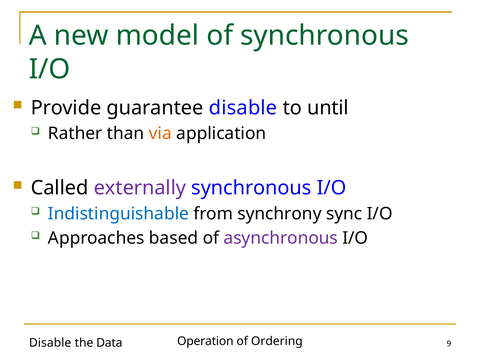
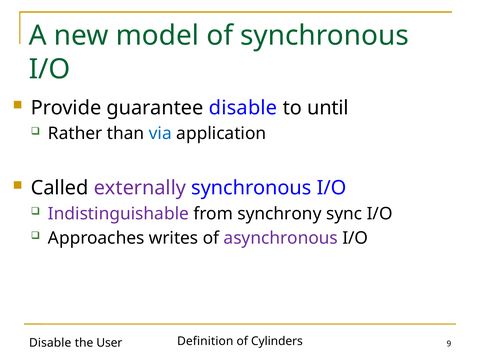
via colour: orange -> blue (160, 133)
Indistinguishable colour: blue -> purple (118, 214)
based: based -> writes (174, 238)
Operation: Operation -> Definition (205, 341)
Ordering: Ordering -> Cylinders (277, 341)
Data: Data -> User (109, 343)
